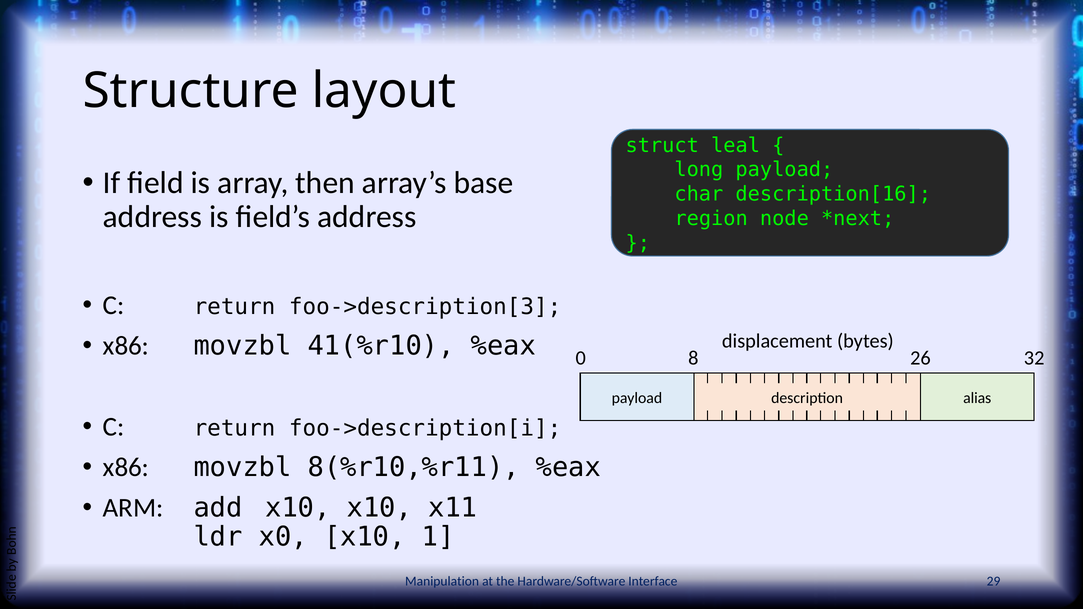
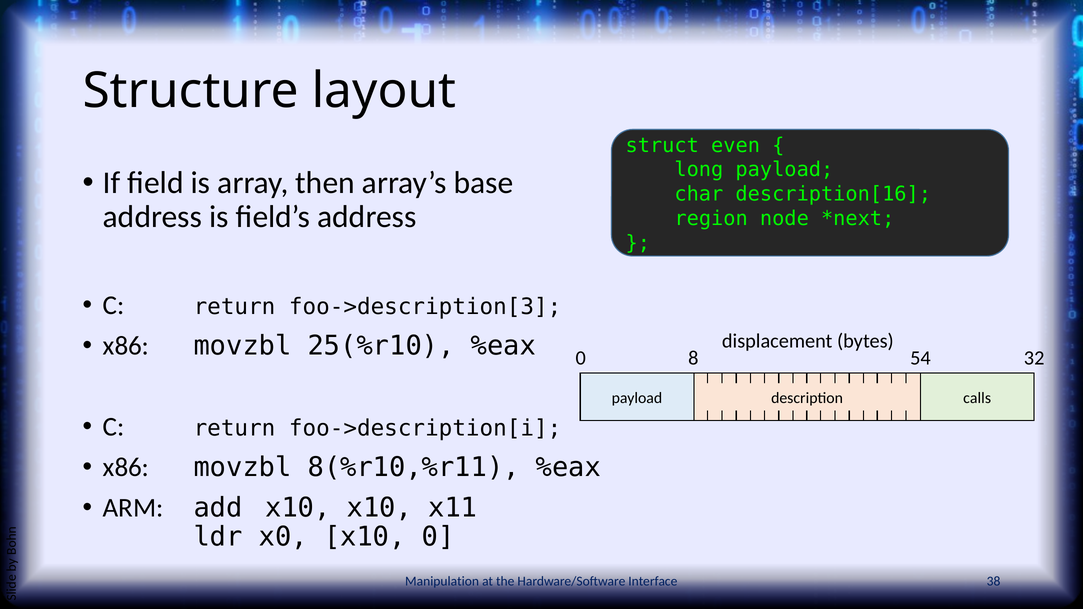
leal: leal -> even (736, 145)
41(%r10: 41(%r10 -> 25(%r10 (381, 346)
26: 26 -> 54 (920, 358)
alias: alias -> calls (977, 398)
x10 1: 1 -> 0 (438, 537)
29: 29 -> 38 (994, 582)
